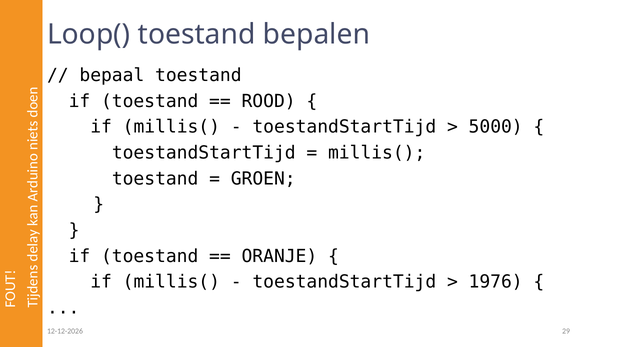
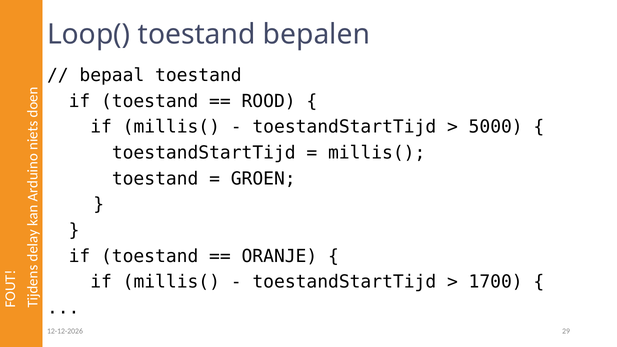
1976: 1976 -> 1700 (496, 282)
